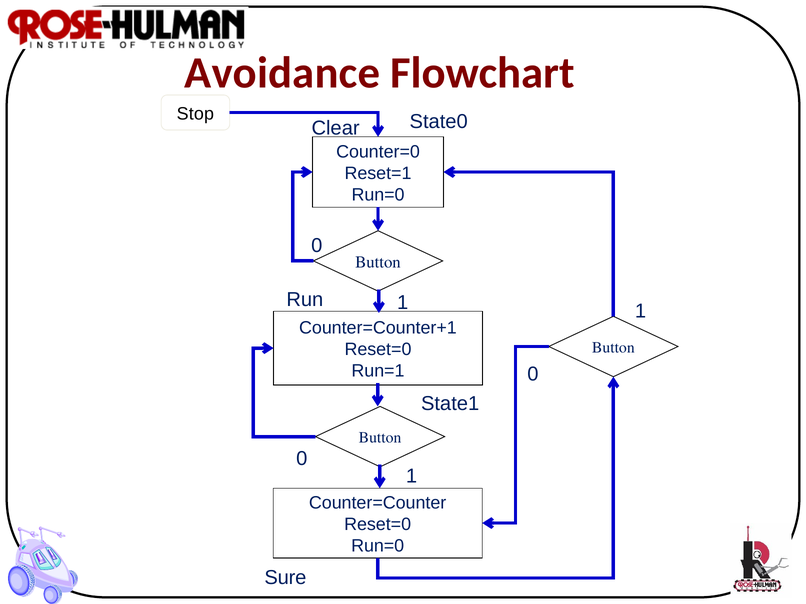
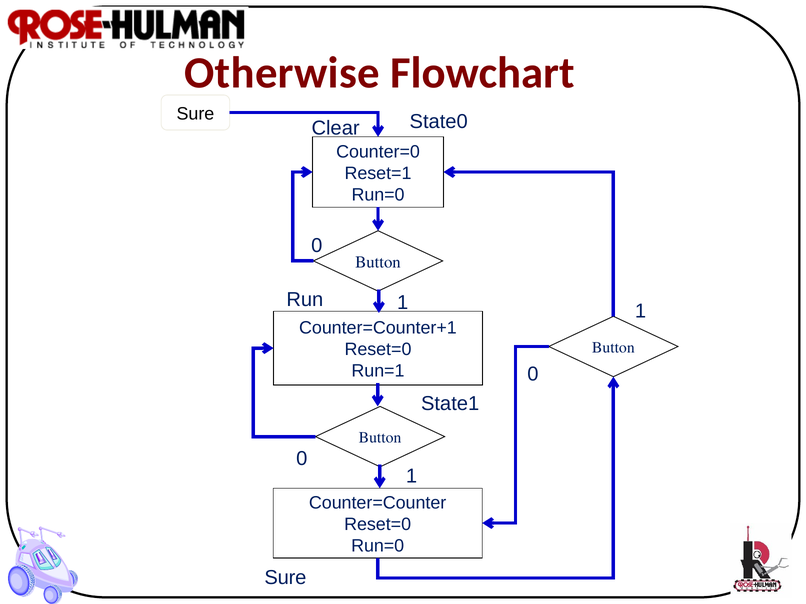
Avoidance: Avoidance -> Otherwise (282, 73)
Stop: Stop -> Sure (195, 114)
